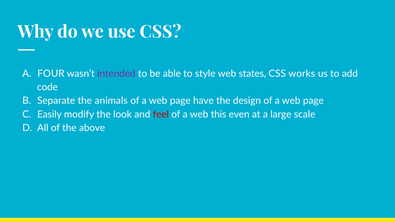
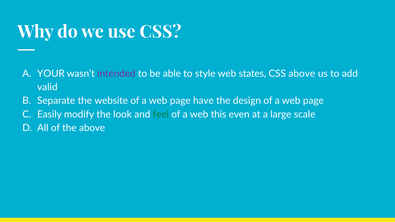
FOUR: FOUR -> YOUR (51, 74)
CSS works: works -> above (302, 74)
code: code -> valid (47, 87)
animals: animals -> website (111, 101)
feel colour: red -> green (161, 114)
